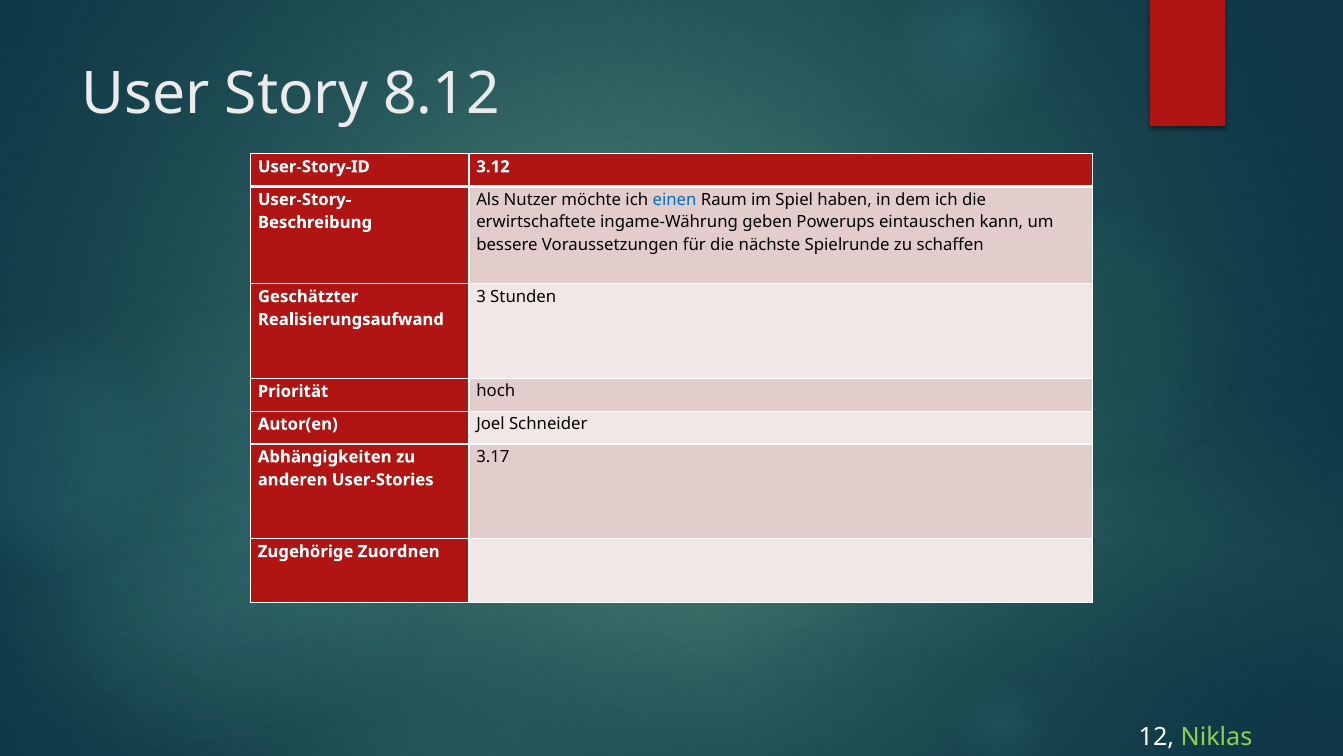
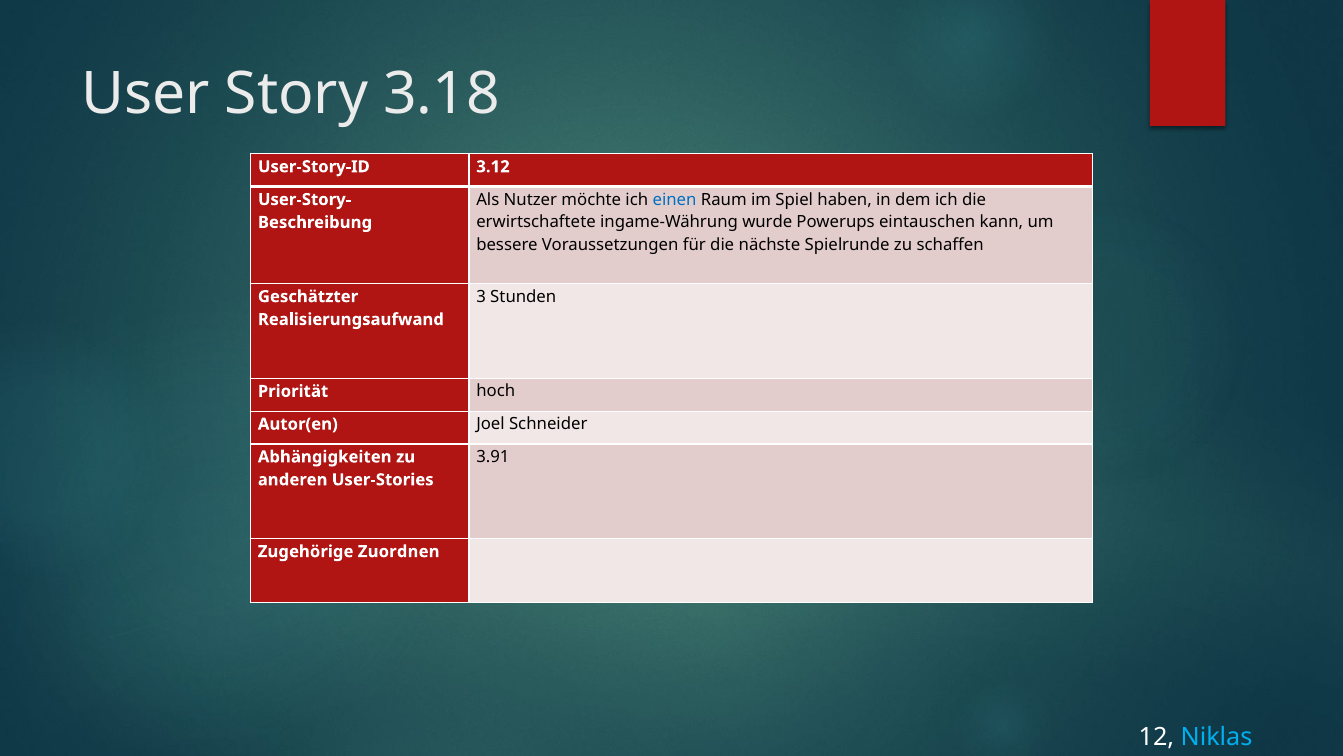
8.12: 8.12 -> 3.18 (442, 94)
geben: geben -> wurde (767, 222)
3.17: 3.17 -> 3.91 (493, 457)
Niklas colour: light green -> light blue (1217, 737)
